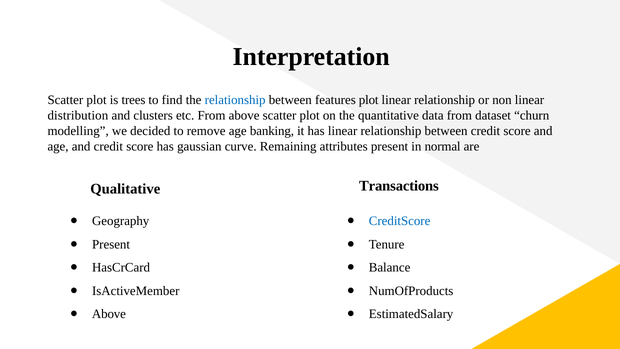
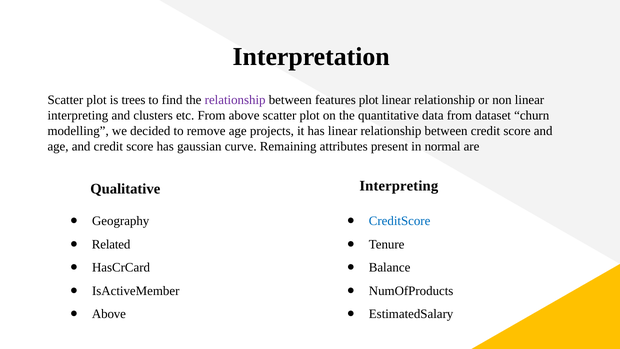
relationship colour: blue -> purple (235, 100)
distribution: distribution -> interpreting (78, 115)
banking: banking -> projects (272, 131)
Transactions: Transactions -> Interpreting (399, 186)
Present: Present -> Related (111, 244)
